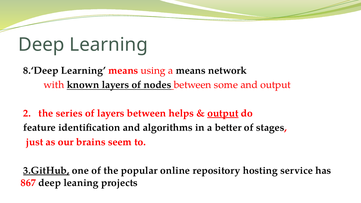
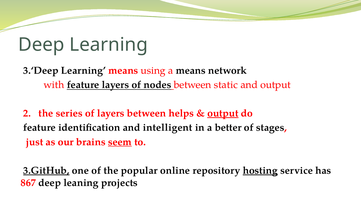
8.‘Deep: 8.‘Deep -> 3.‘Deep (41, 70)
with known: known -> feature (83, 85)
some: some -> static (226, 85)
algorithms: algorithms -> intelligent (168, 128)
seem underline: none -> present (120, 142)
hosting underline: none -> present (260, 171)
